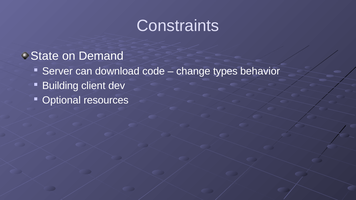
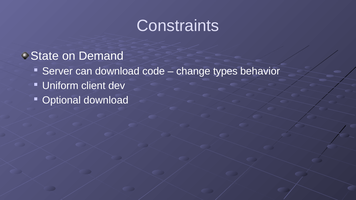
Building: Building -> Uniform (60, 86)
Optional resources: resources -> download (106, 100)
